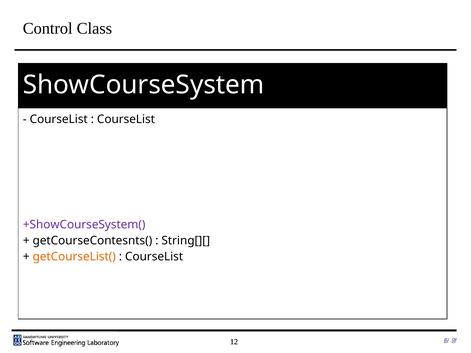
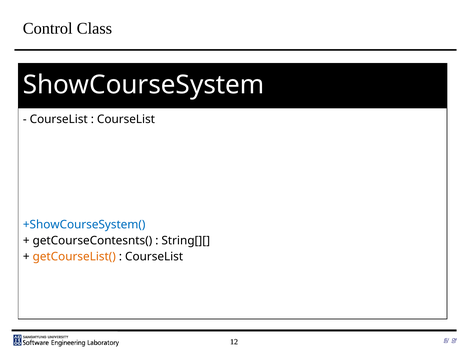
+ShowCourseSystem( colour: purple -> blue (84, 225)
